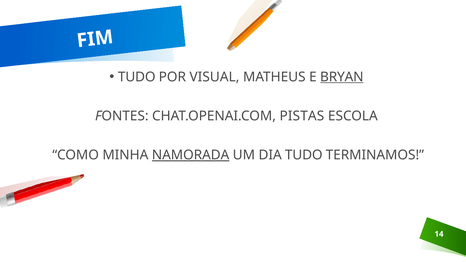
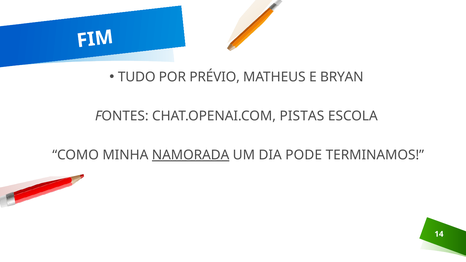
VISUAL: VISUAL -> PRÉVIO (215, 77)
BRYAN underline: present -> none (342, 77)
DIA TUDO: TUDO -> PODE (304, 155)
